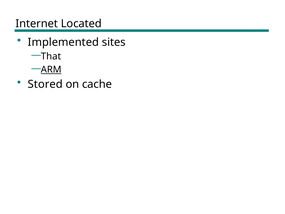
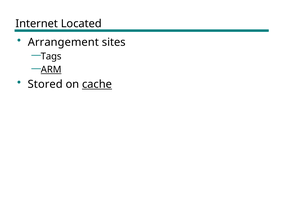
Implemented: Implemented -> Arrangement (63, 42)
That: That -> Tags (51, 56)
cache underline: none -> present (97, 84)
